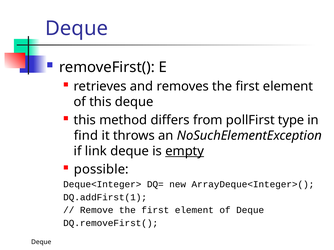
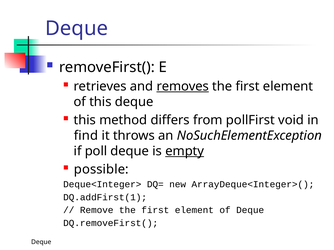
removes underline: none -> present (183, 86)
type: type -> void (291, 120)
link: link -> poll (96, 151)
